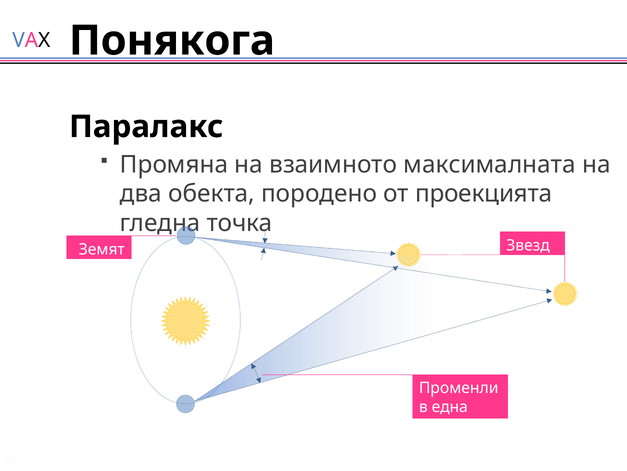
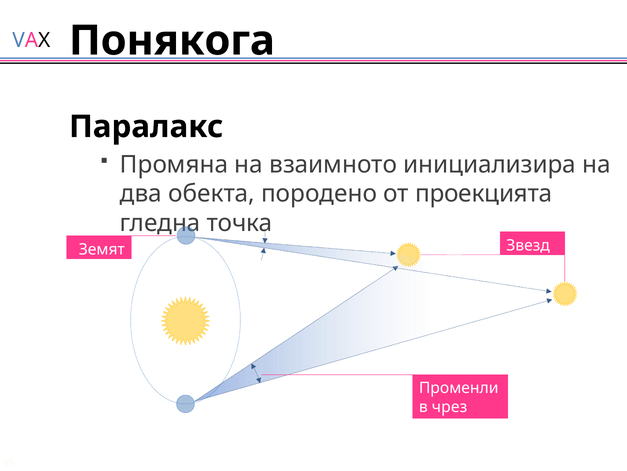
максималната: максималната -> инициализира (490, 164)
една: една -> чрез (450, 406)
